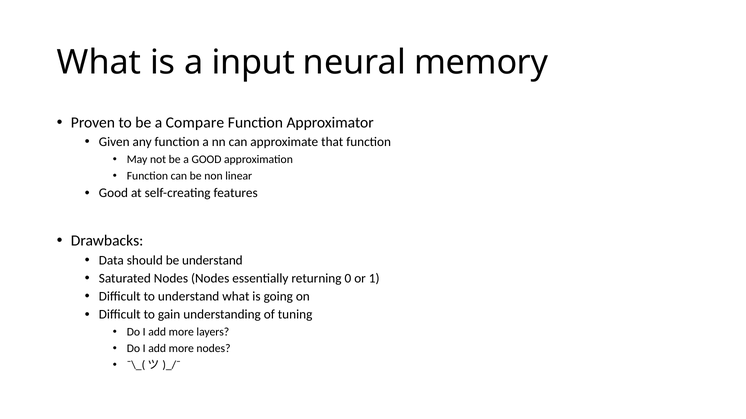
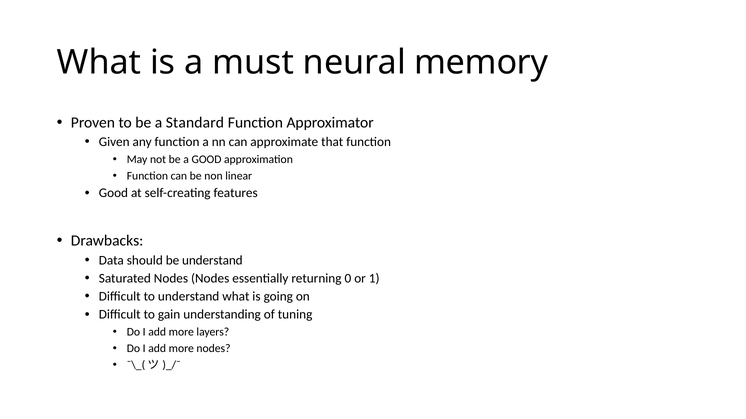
input: input -> must (253, 63)
Compare: Compare -> Standard (195, 123)
